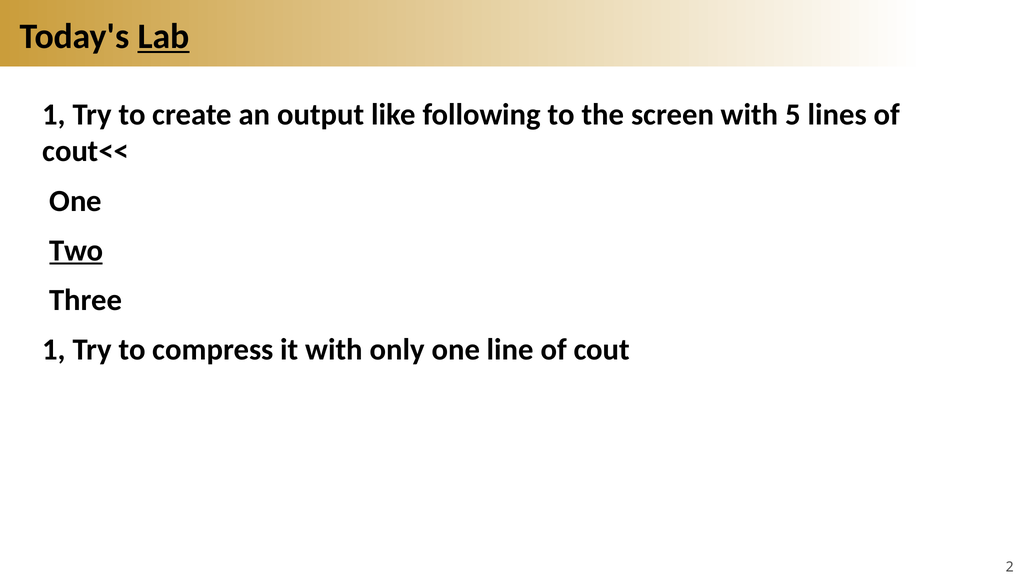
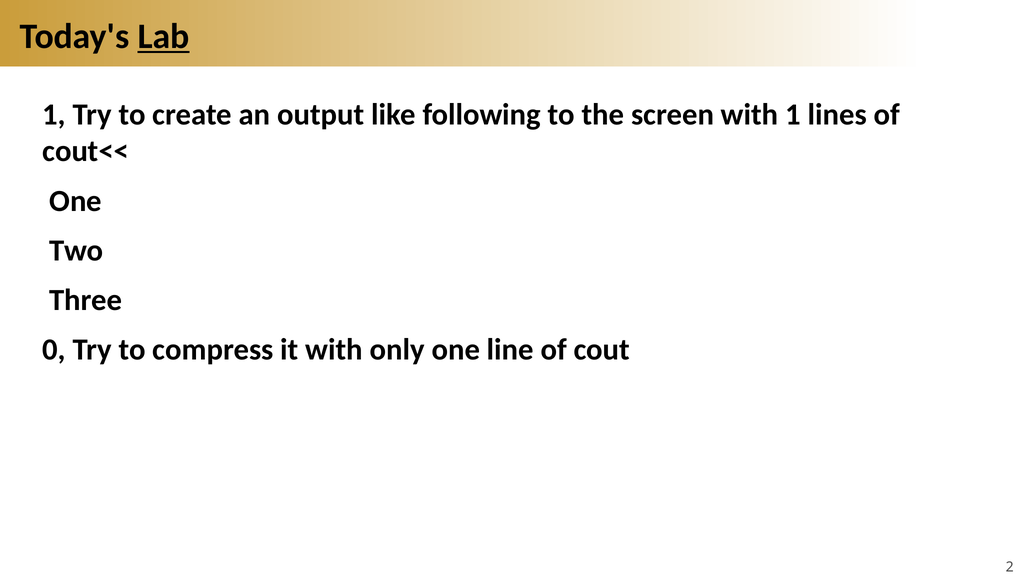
with 5: 5 -> 1 (793, 115)
Two underline: present -> none (76, 251)
1: 1 -> 0 (54, 350)
